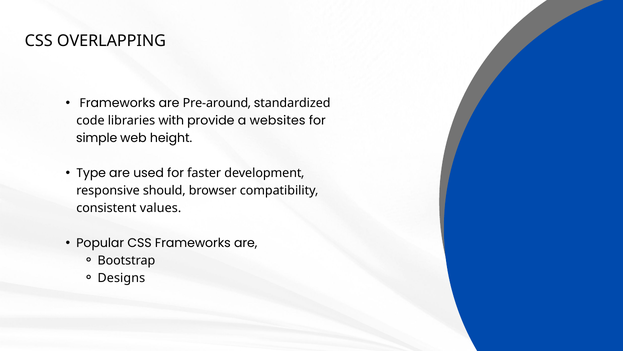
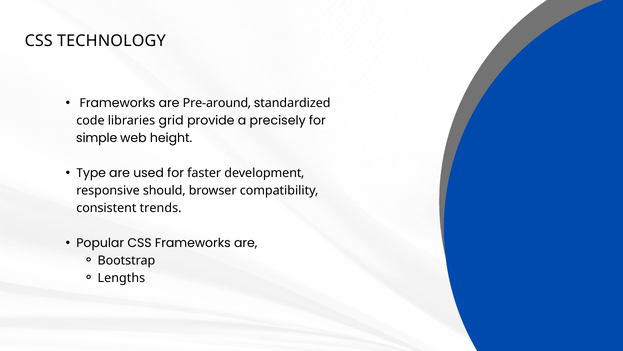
OVERLAPPING: OVERLAPPING -> TECHNOLOGY (111, 41)
with: with -> grid (171, 121)
websites: websites -> precisely (278, 121)
values: values -> trends (161, 208)
Designs: Designs -> Lengths (121, 278)
